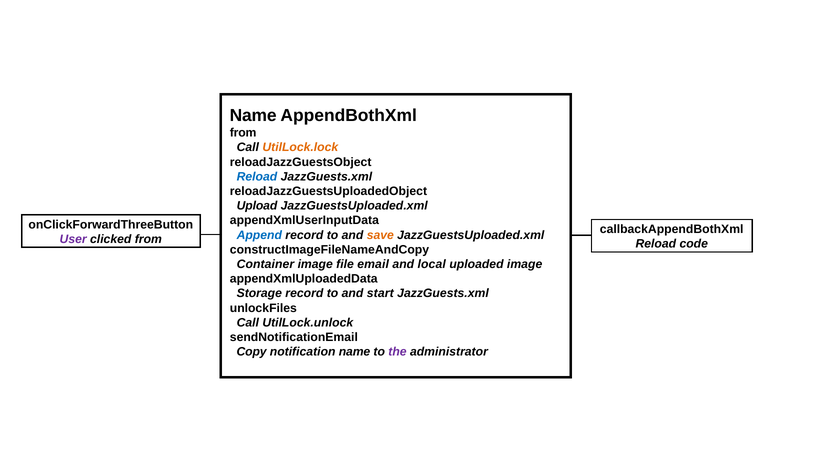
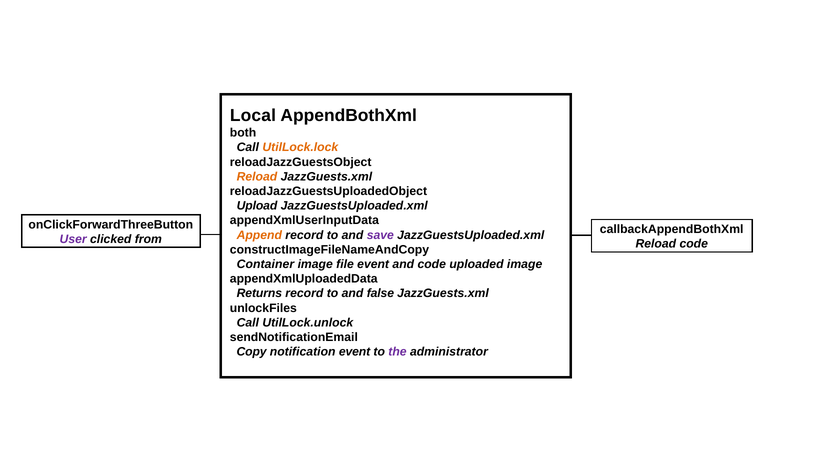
Name: Name -> Local (253, 116)
from: from -> both (243, 133)
Reload colour: blue -> orange (257, 177)
Append colour: blue -> orange (259, 235)
save colour: orange -> purple (380, 235)
file email: email -> event (373, 265)
and local: local -> code (432, 265)
Storage: Storage -> Returns (259, 294)
start: start -> false (380, 294)
notification name: name -> event (355, 352)
